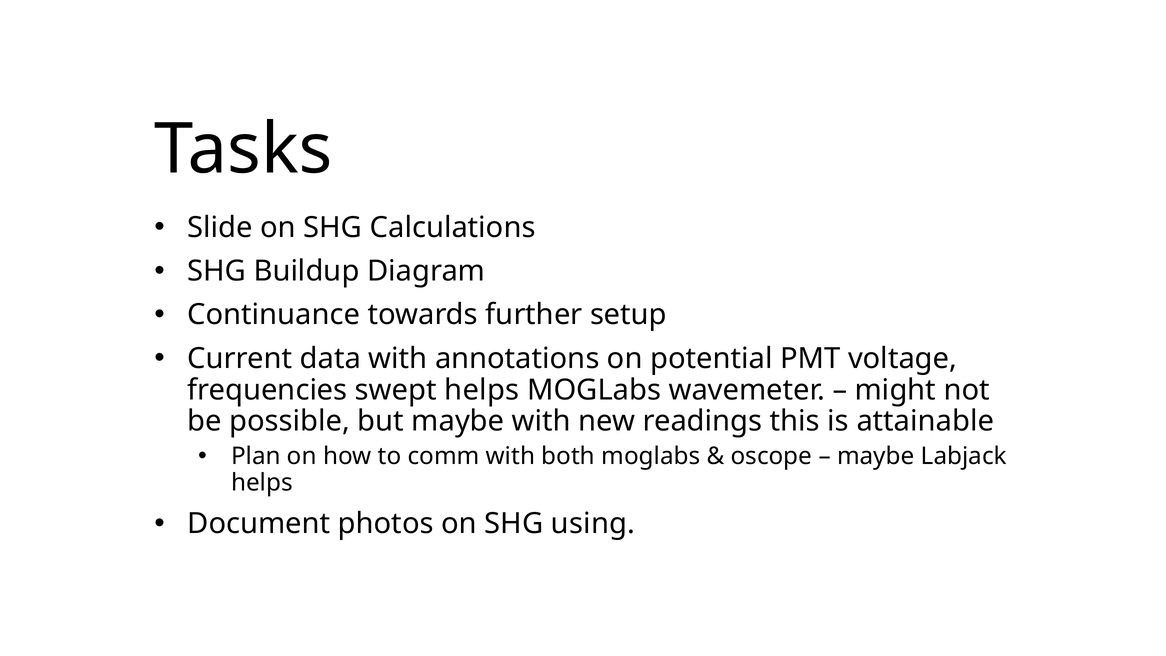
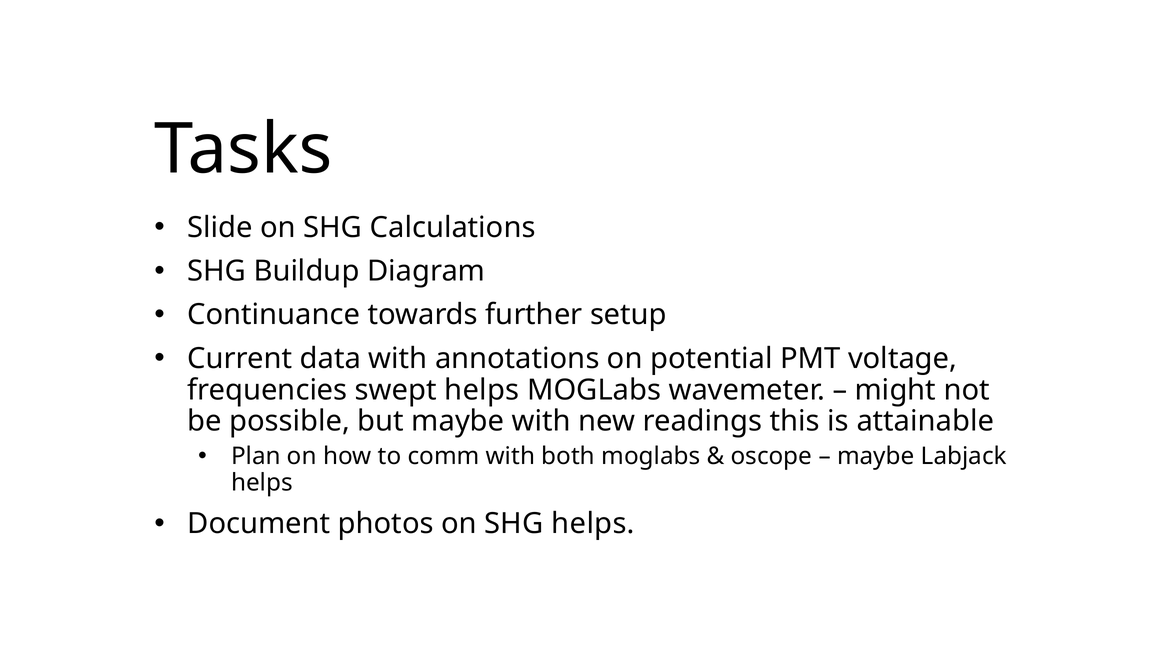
SHG using: using -> helps (593, 524)
